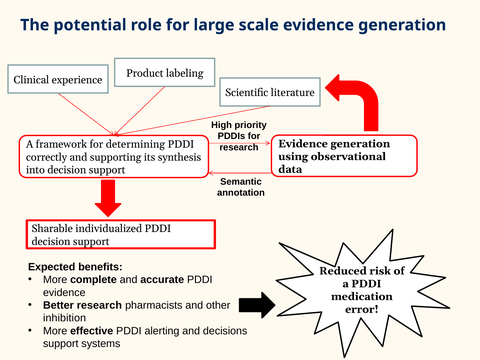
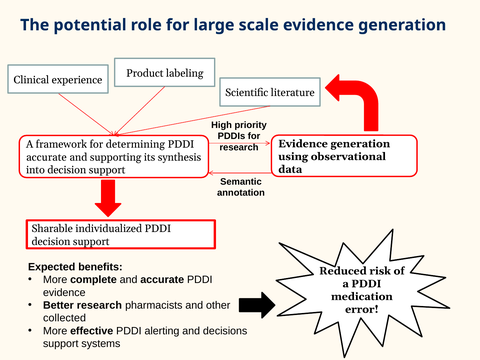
correctly: correctly -> accurate (46, 157)
inhibition: inhibition -> collected (65, 318)
